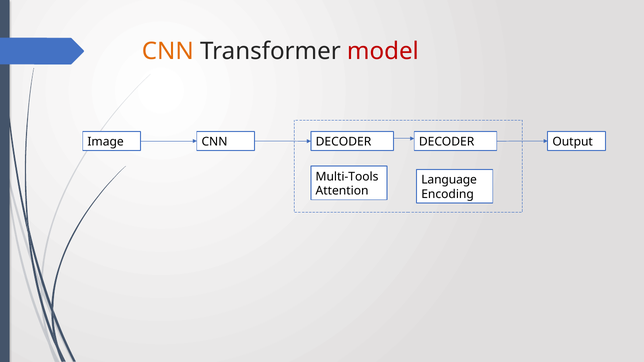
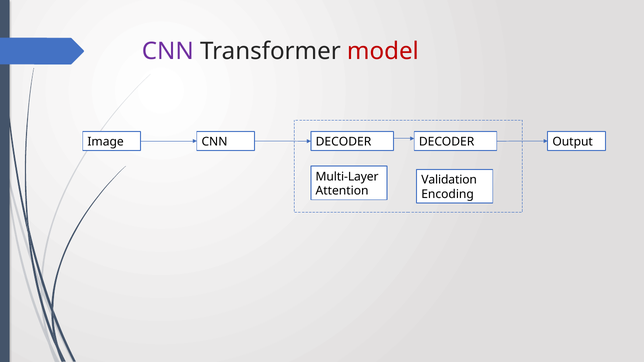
CNN colour: orange -> purple (168, 52)
Multi-Tools: Multi-Tools -> Multi-Layer (347, 177)
Language: Language -> Validation (449, 180)
